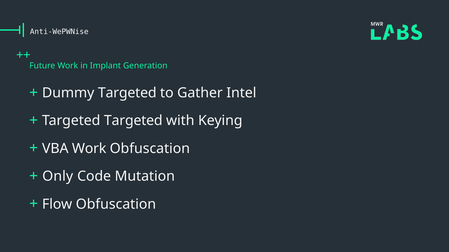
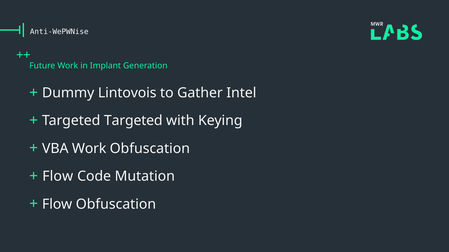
Dummy Targeted: Targeted -> Lintovois (127, 93)
Only: Only -> Flow (58, 177)
